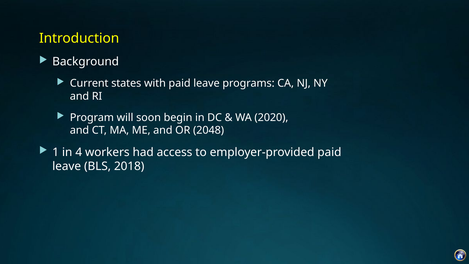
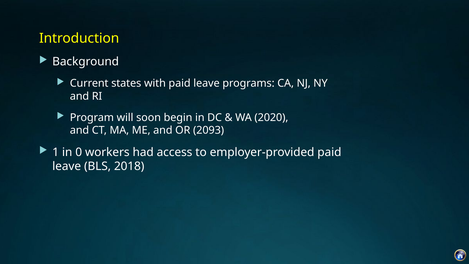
2048: 2048 -> 2093 (209, 130)
4: 4 -> 0 (79, 152)
